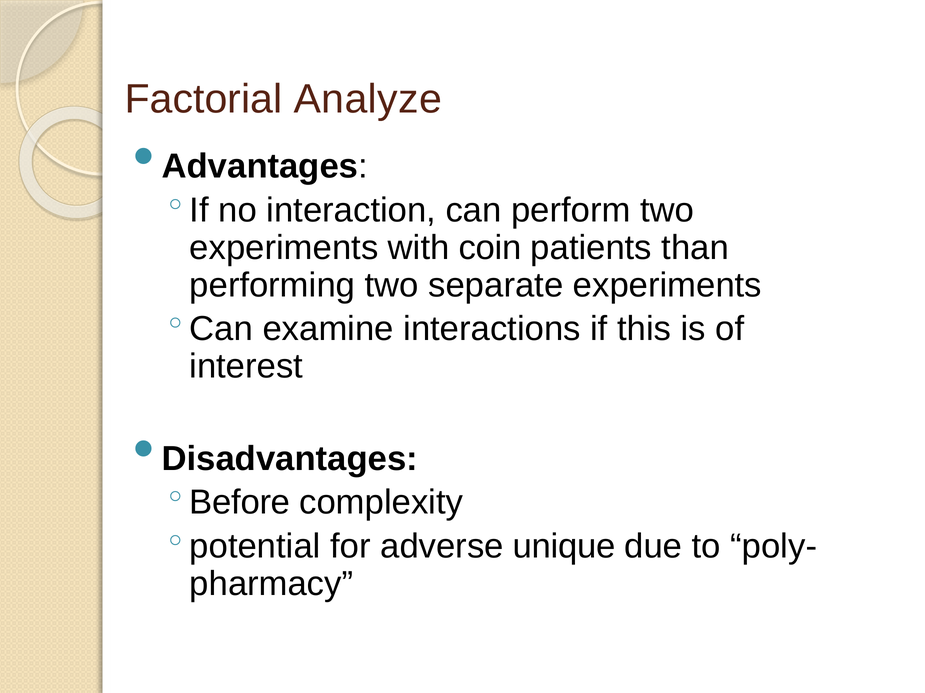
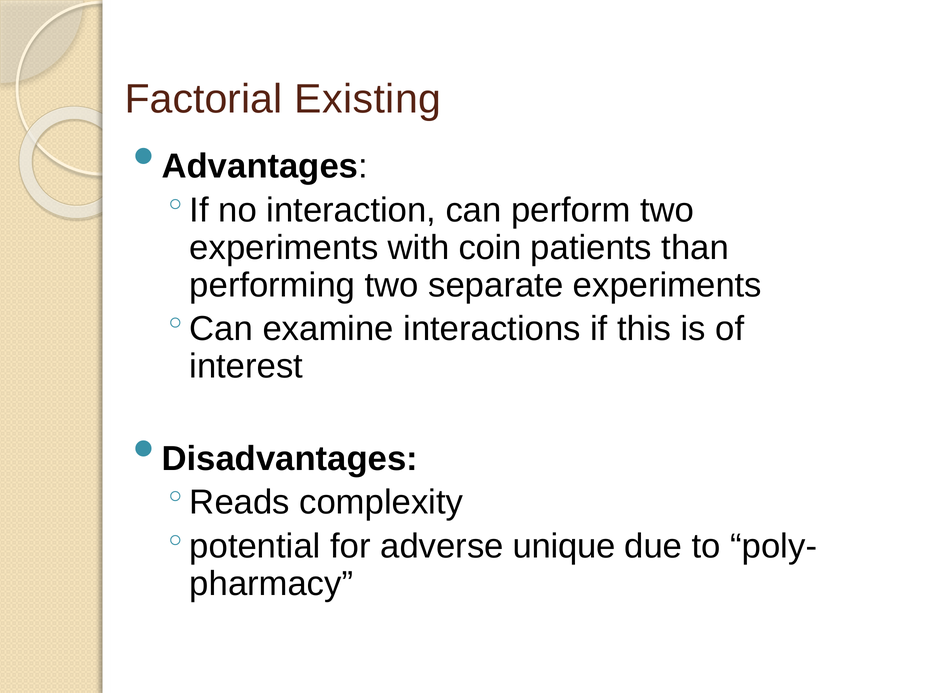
Analyze: Analyze -> Existing (368, 99)
Before: Before -> Reads (240, 503)
